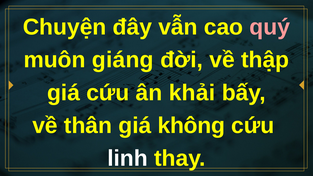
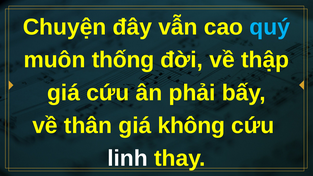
quý colour: pink -> light blue (270, 27)
giáng: giáng -> thống (123, 60)
khải: khải -> phải (192, 93)
